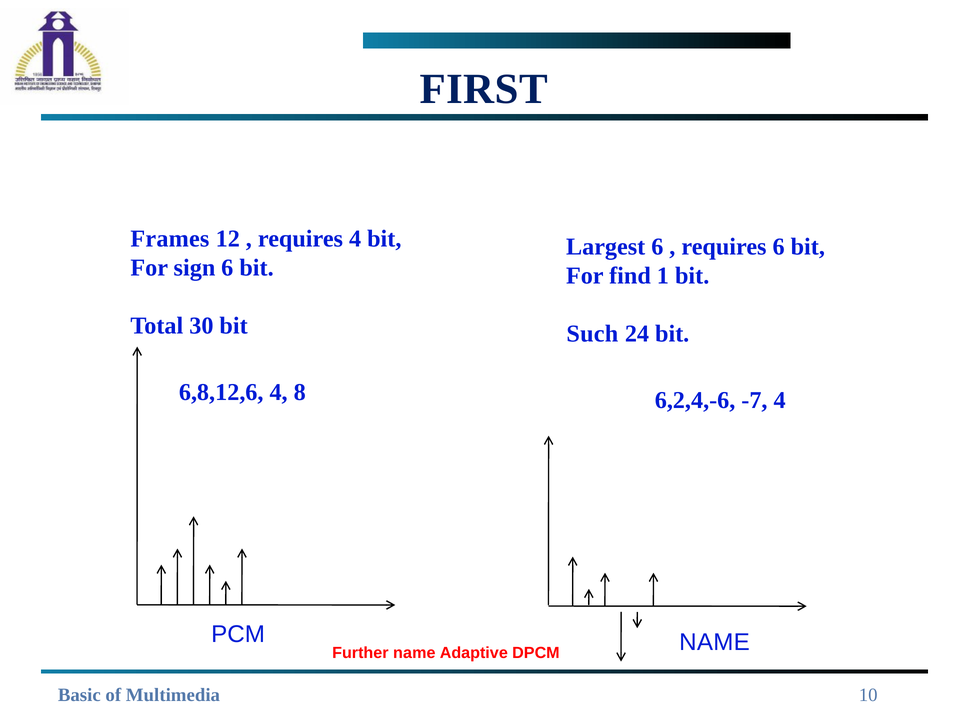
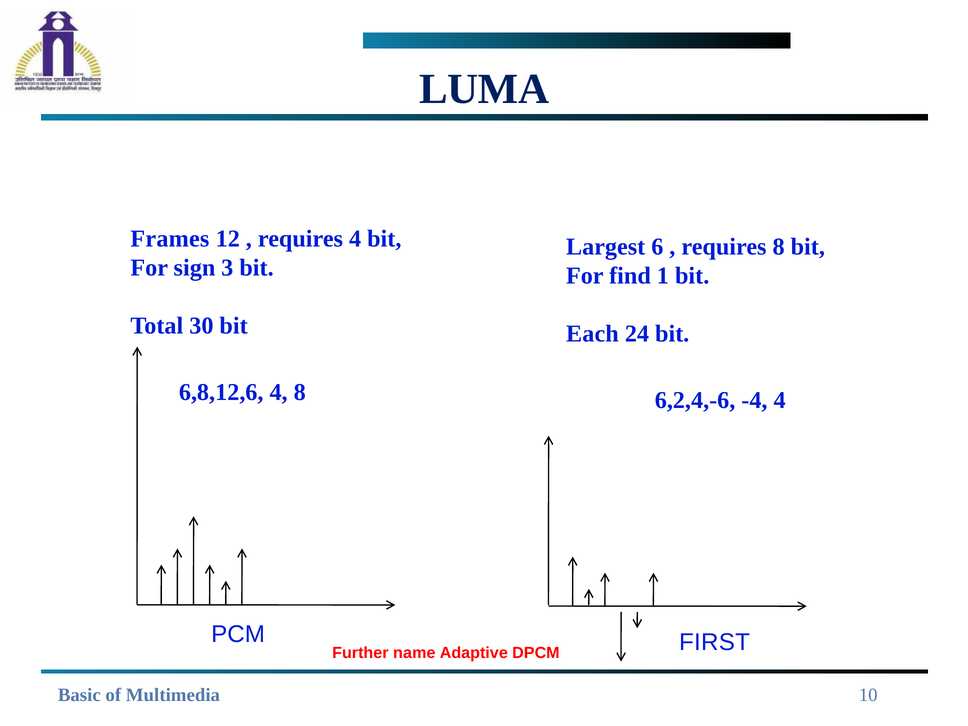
FIRST: FIRST -> LUMA (484, 89)
requires 6: 6 -> 8 (779, 247)
sign 6: 6 -> 3 (227, 268)
Such: Such -> Each (592, 334)
-7: -7 -> -4 (754, 400)
PCM NAME: NAME -> FIRST (715, 642)
